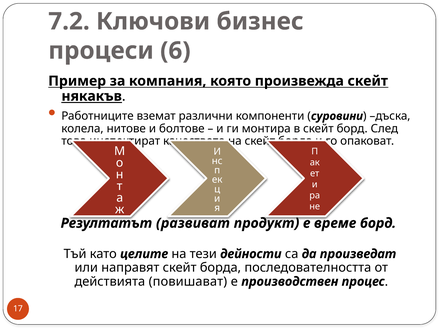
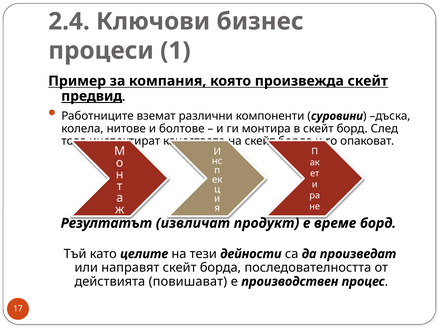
7.2: 7.2 -> 2.4 (69, 21)
6: 6 -> 1 (175, 51)
някакъв: някакъв -> предвид (92, 96)
развиват: развиват -> извличат (193, 223)
